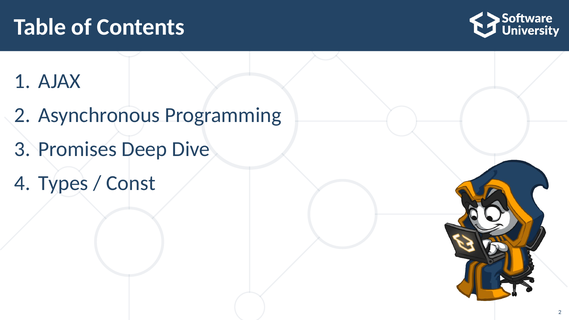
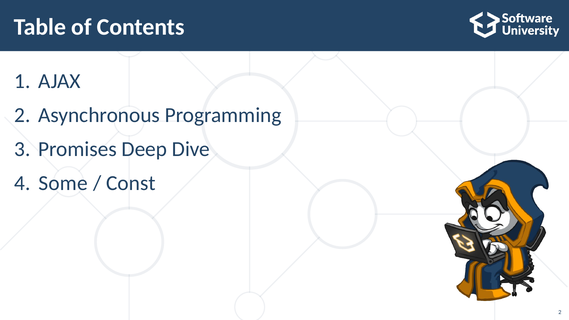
Types: Types -> Some (63, 183)
